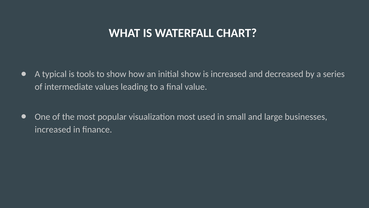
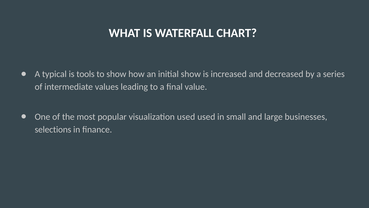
visualization most: most -> used (186, 117)
increased: increased -> selections (53, 129)
